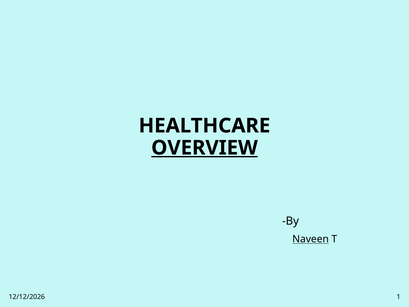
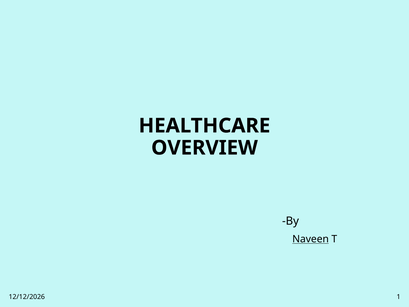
OVERVIEW underline: present -> none (205, 148)
